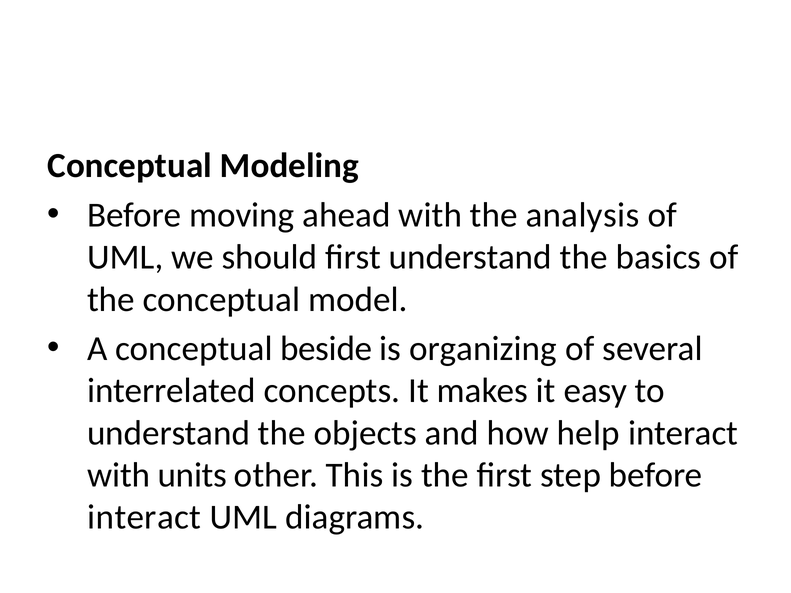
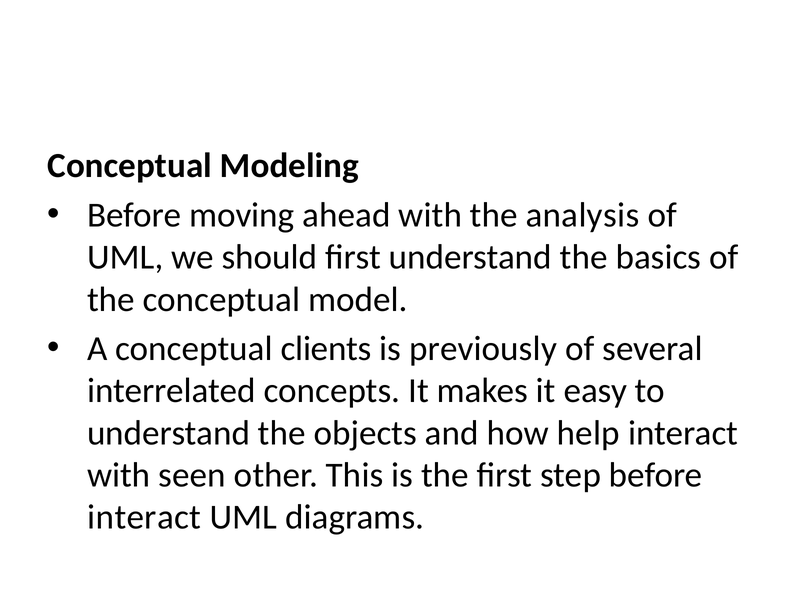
beside: beside -> clients (326, 349)
organizing: organizing -> previously (483, 349)
units: units -> seen (192, 475)
